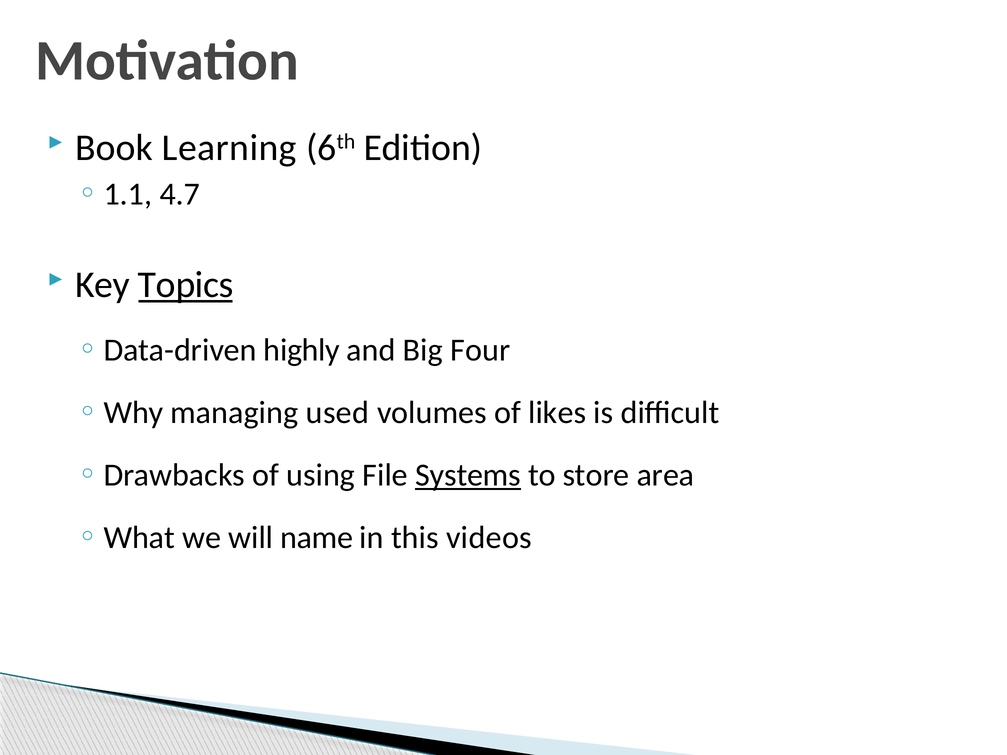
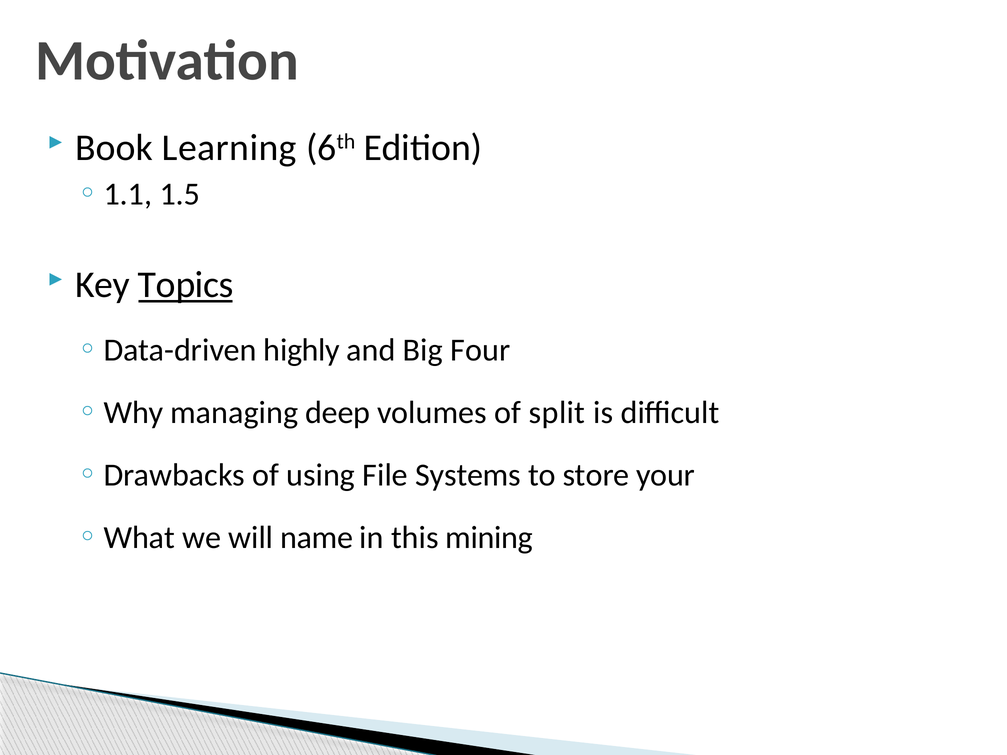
4.7: 4.7 -> 1.5 (180, 194)
used: used -> deep (338, 413)
likes: likes -> split (557, 413)
Systems underline: present -> none (468, 475)
area: area -> your (666, 475)
videos: videos -> mining (489, 538)
